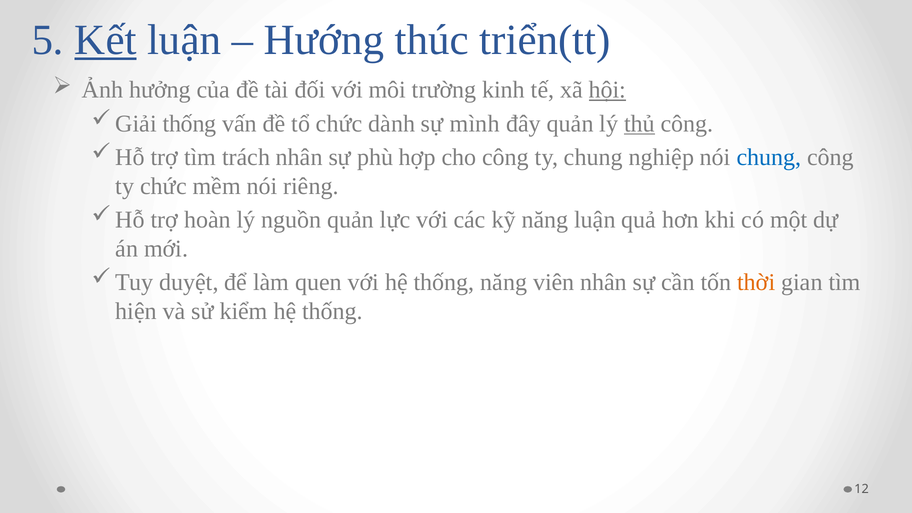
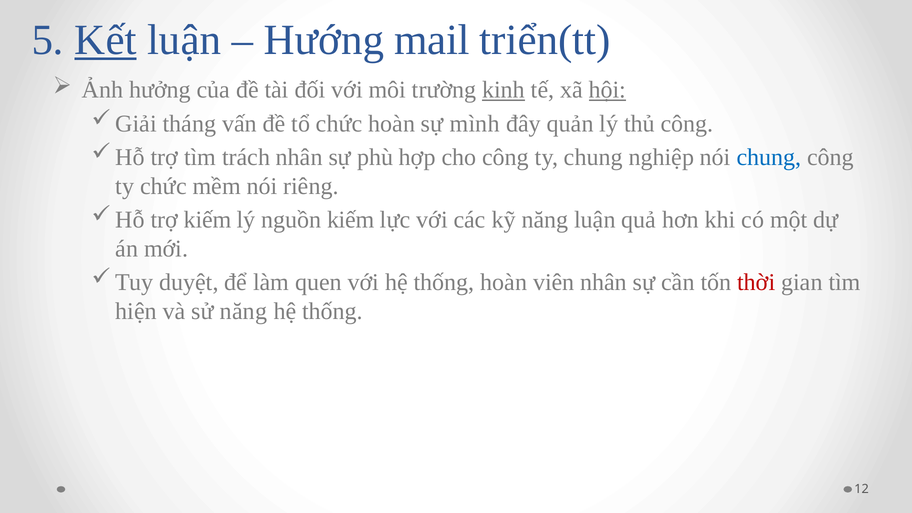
thúc: thúc -> mail (432, 40)
kinh underline: none -> present (504, 90)
thống: thống -> tháng (189, 124)
chức dành: dành -> hoàn (392, 124)
thủ underline: present -> none (640, 124)
trợ hoàn: hoàn -> kiếm (208, 220)
nguồn quản: quản -> kiếm (351, 220)
thống năng: năng -> hoàn (504, 282)
thời colour: orange -> red (756, 282)
sử kiểm: kiểm -> năng (244, 311)
